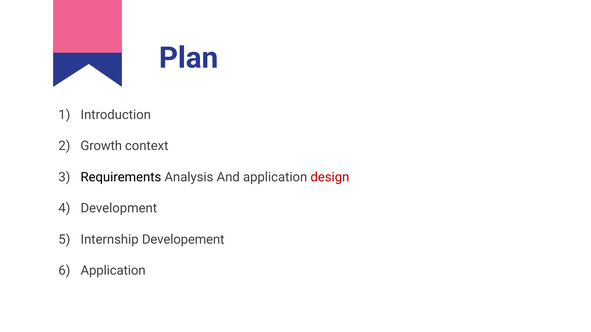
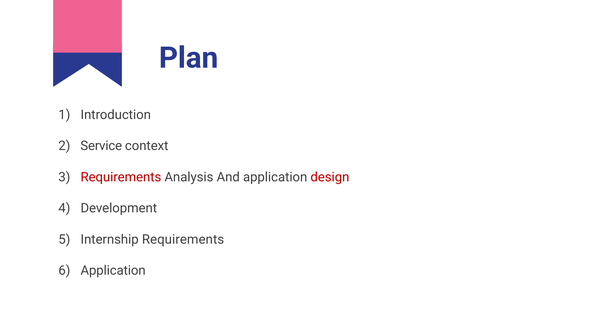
Growth: Growth -> Service (101, 146)
Requirements colour: black -> red (121, 177)
Internship Developement: Developement -> Requirements (183, 240)
